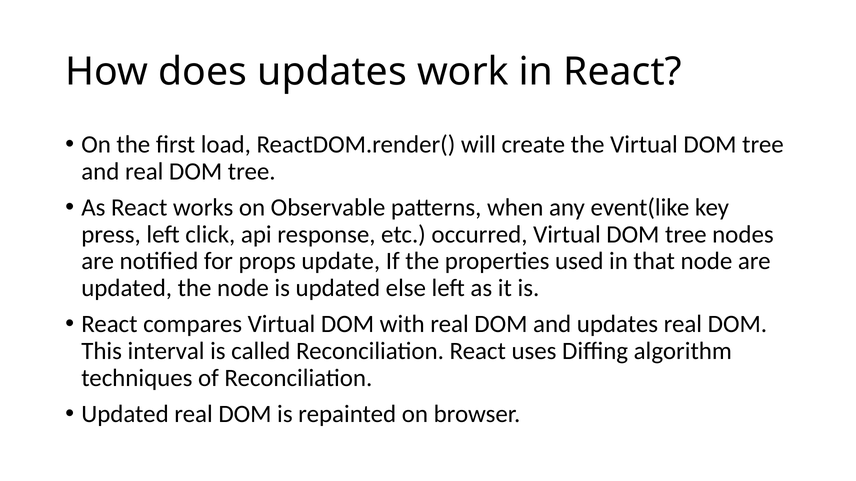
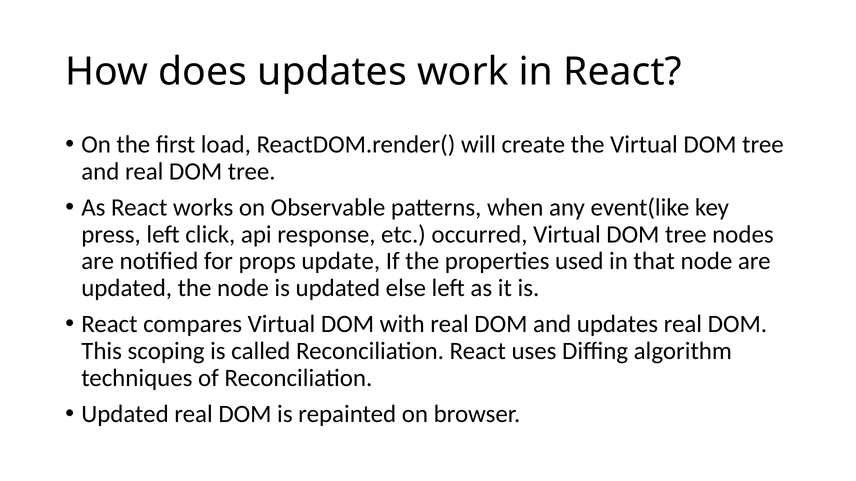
interval: interval -> scoping (166, 351)
